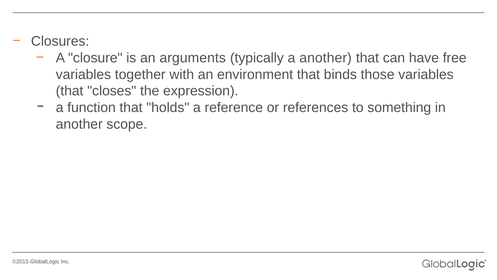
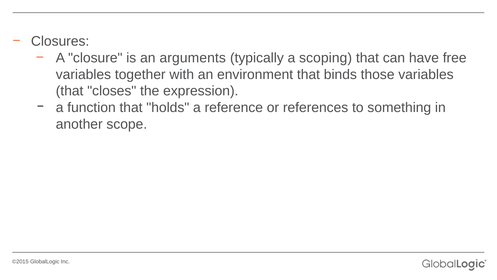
a another: another -> scoping (326, 58)
